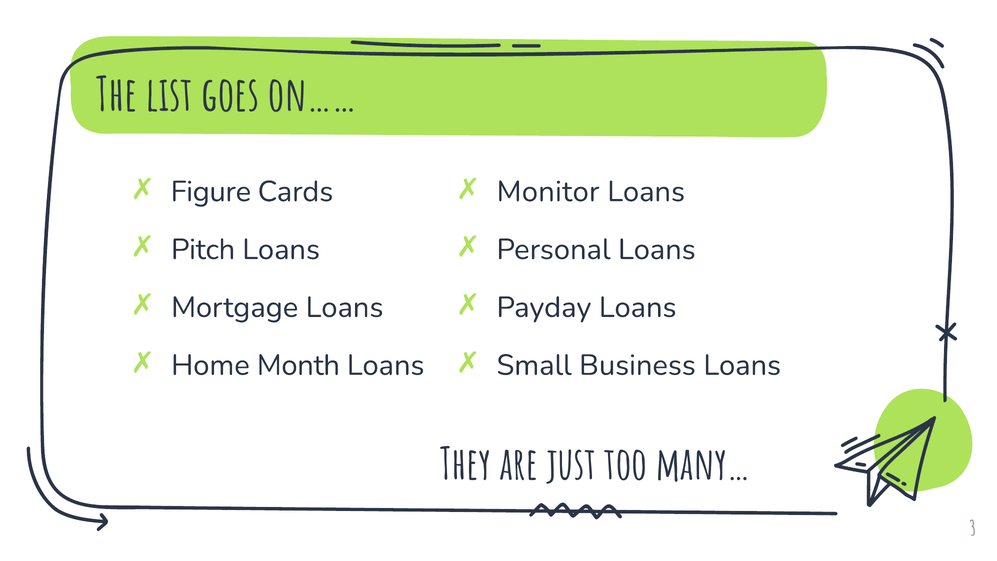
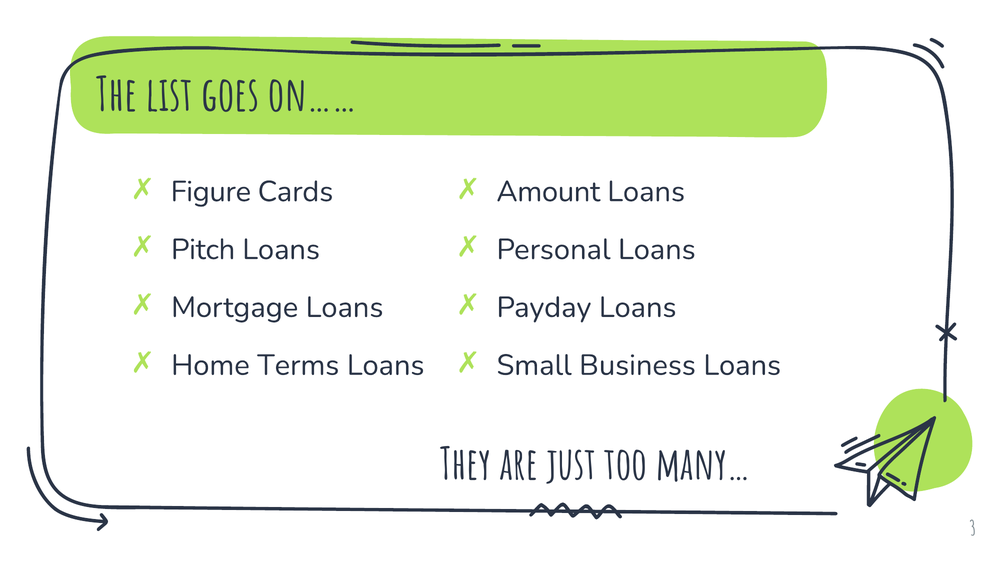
Monitor: Monitor -> Amount (548, 192)
Month: Month -> Terms (298, 365)
